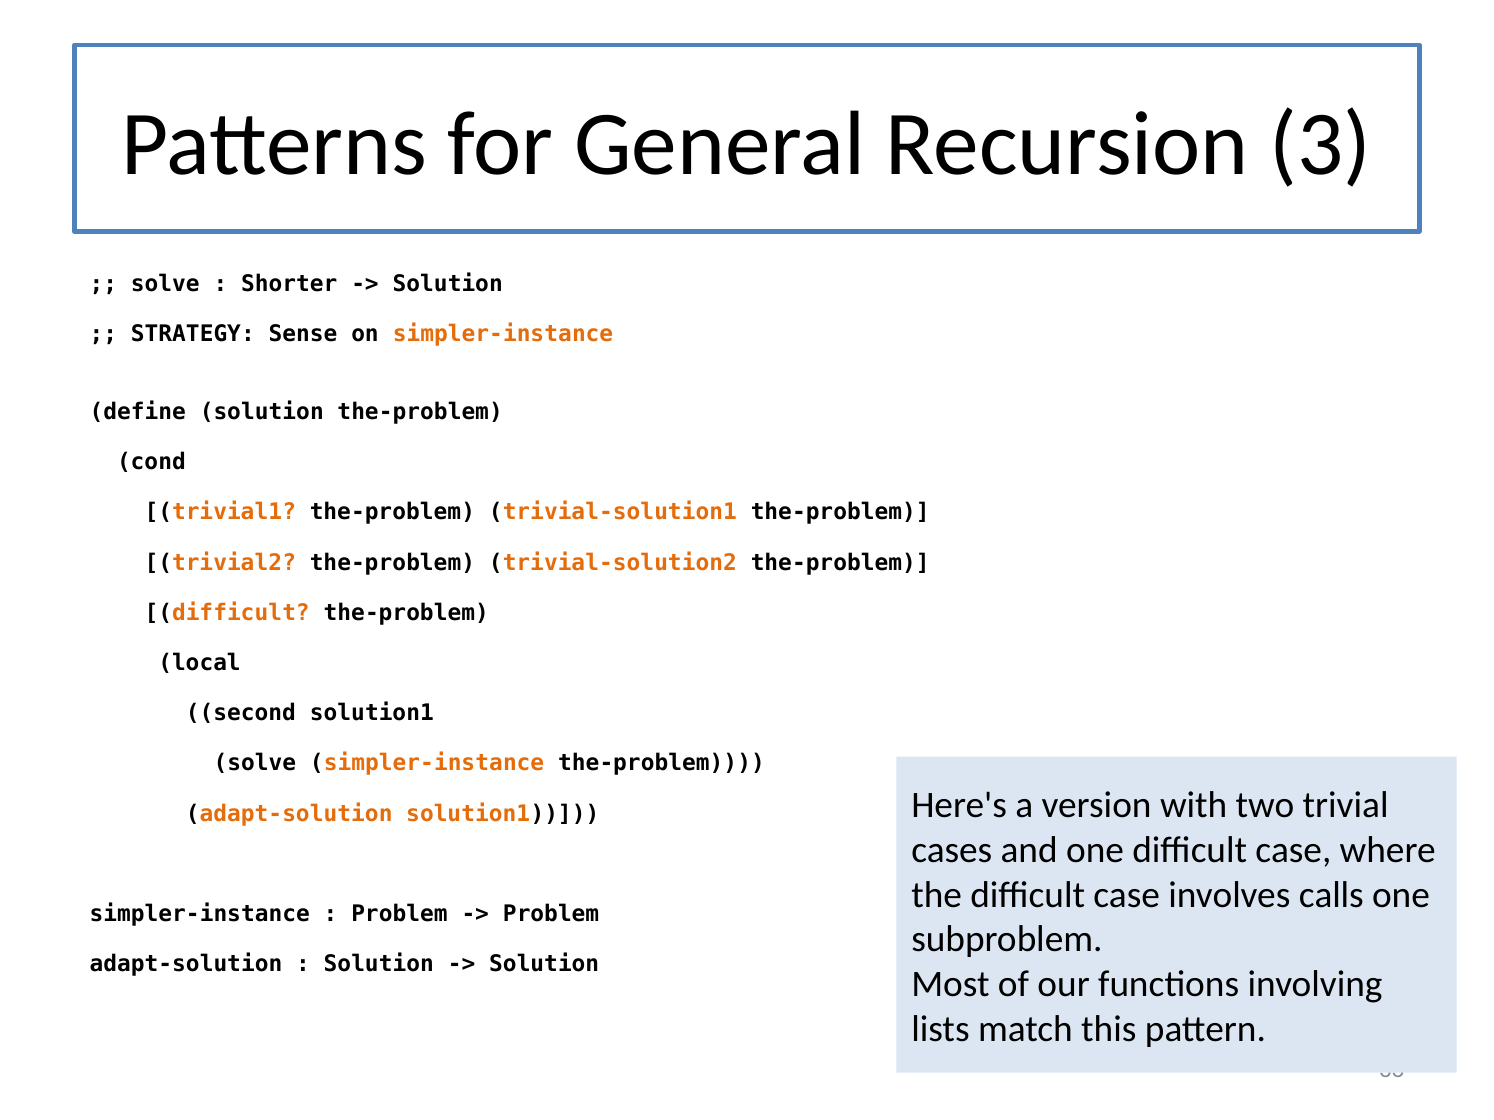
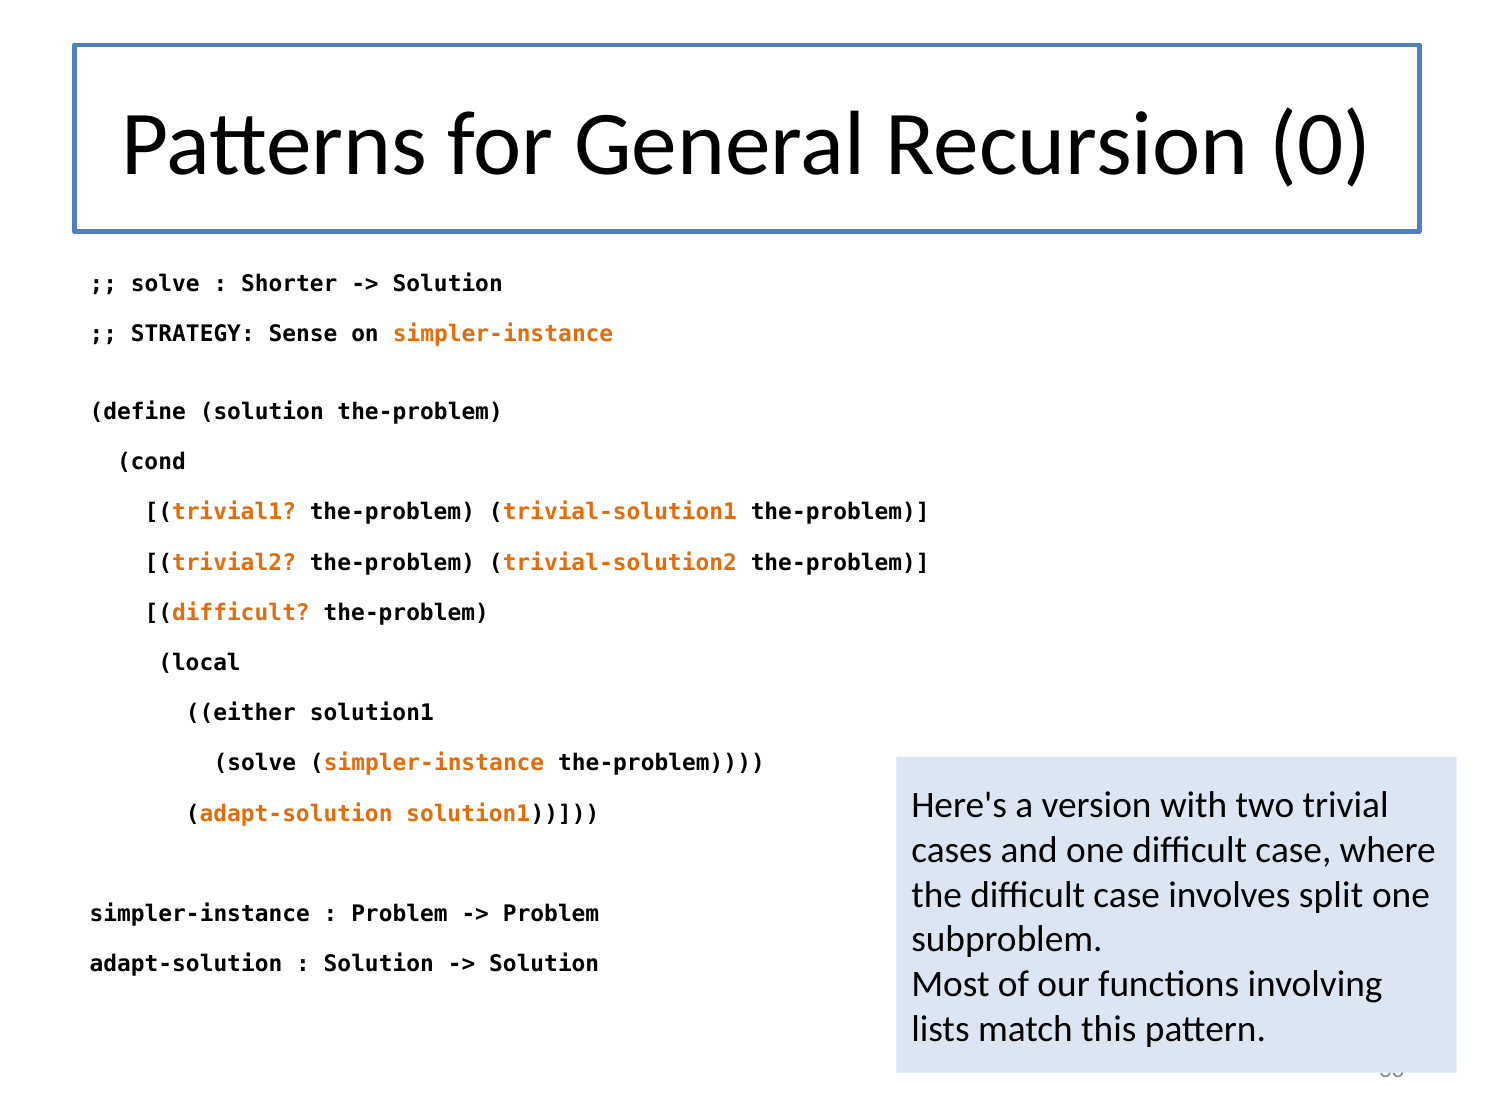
3: 3 -> 0 (1320, 145)
second: second -> either (241, 713)
calls: calls -> split (1331, 895)
